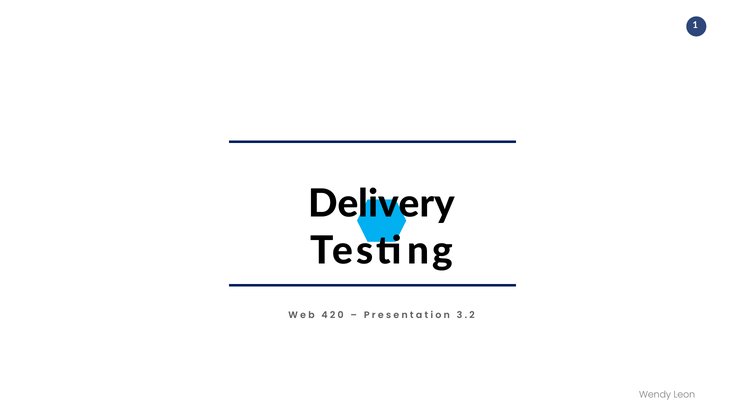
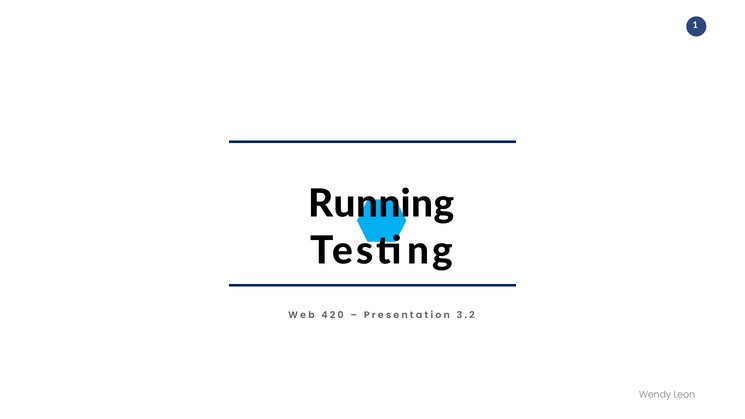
Delivery: Delivery -> Running (381, 204)
